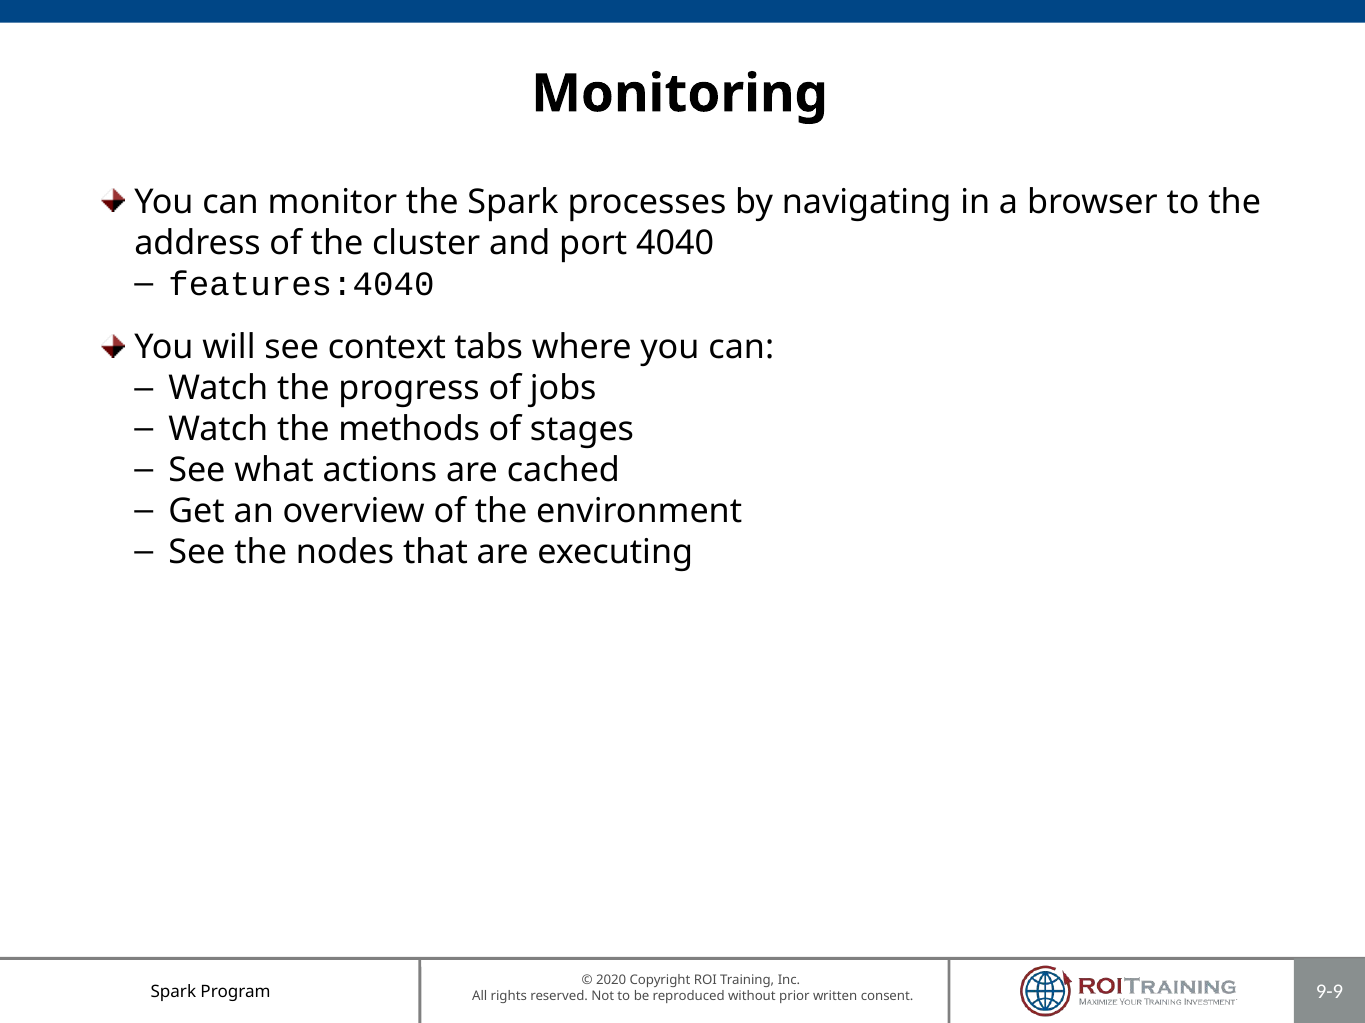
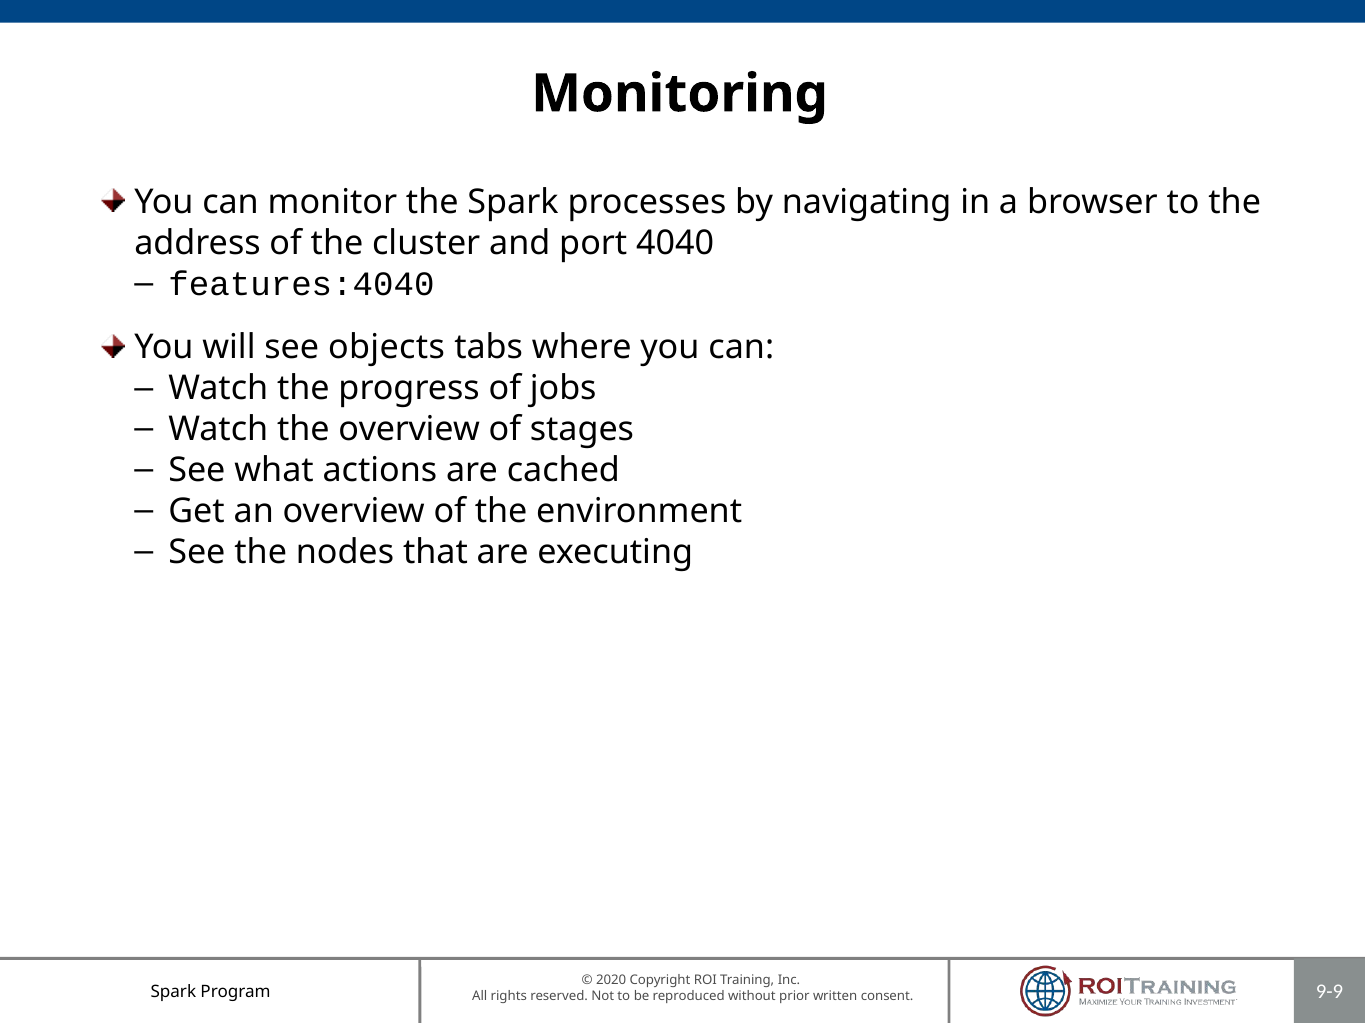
context: context -> objects (386, 348)
the methods: methods -> overview (409, 430)
